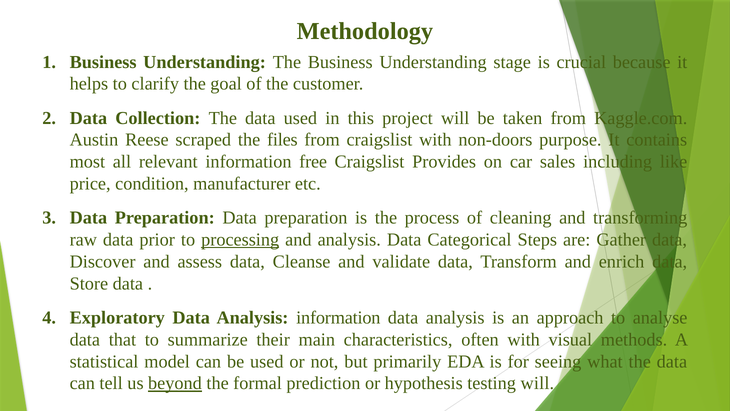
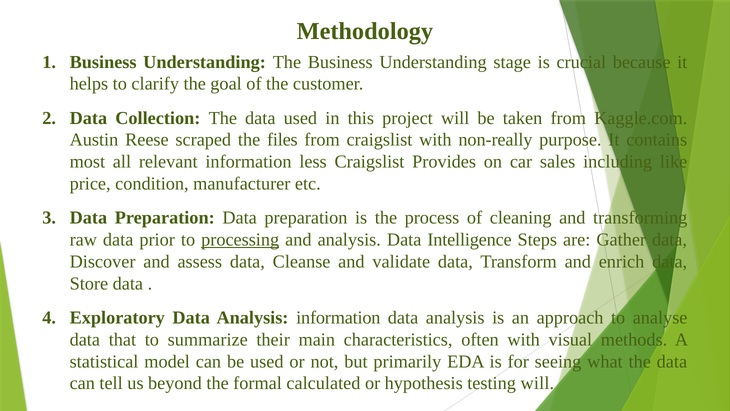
non-doors: non-doors -> non-really (495, 140)
free: free -> less (313, 162)
Categorical: Categorical -> Intelligence (470, 240)
beyond underline: present -> none (175, 383)
prediction: prediction -> calculated (323, 383)
